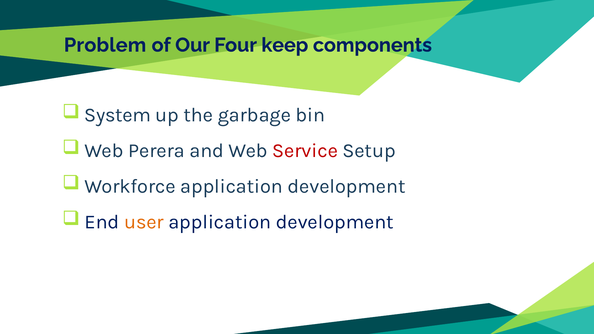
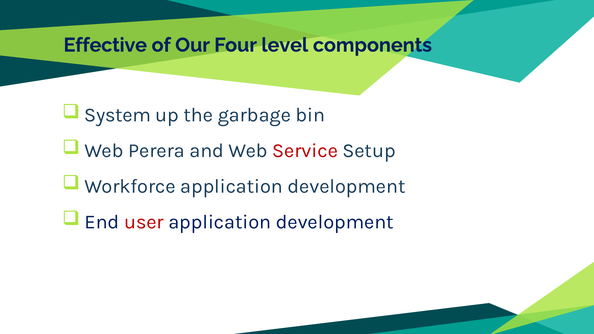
Problem: Problem -> Effective (105, 45)
keep: keep -> level (285, 45)
user colour: orange -> red (144, 222)
